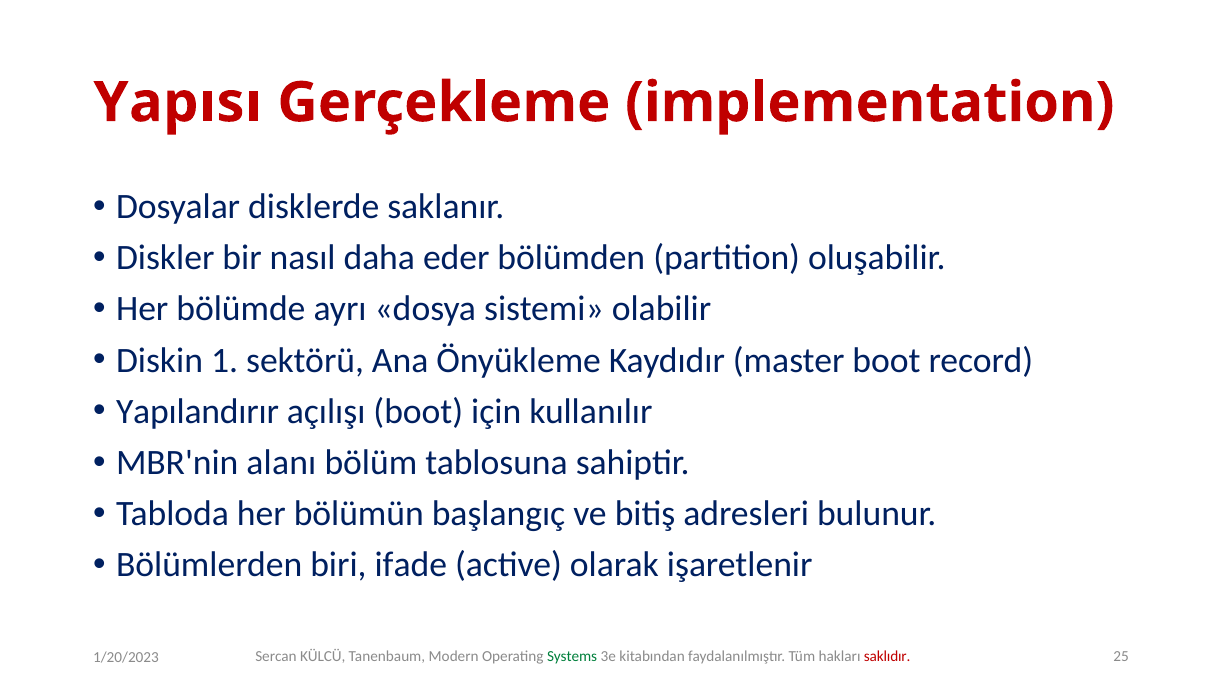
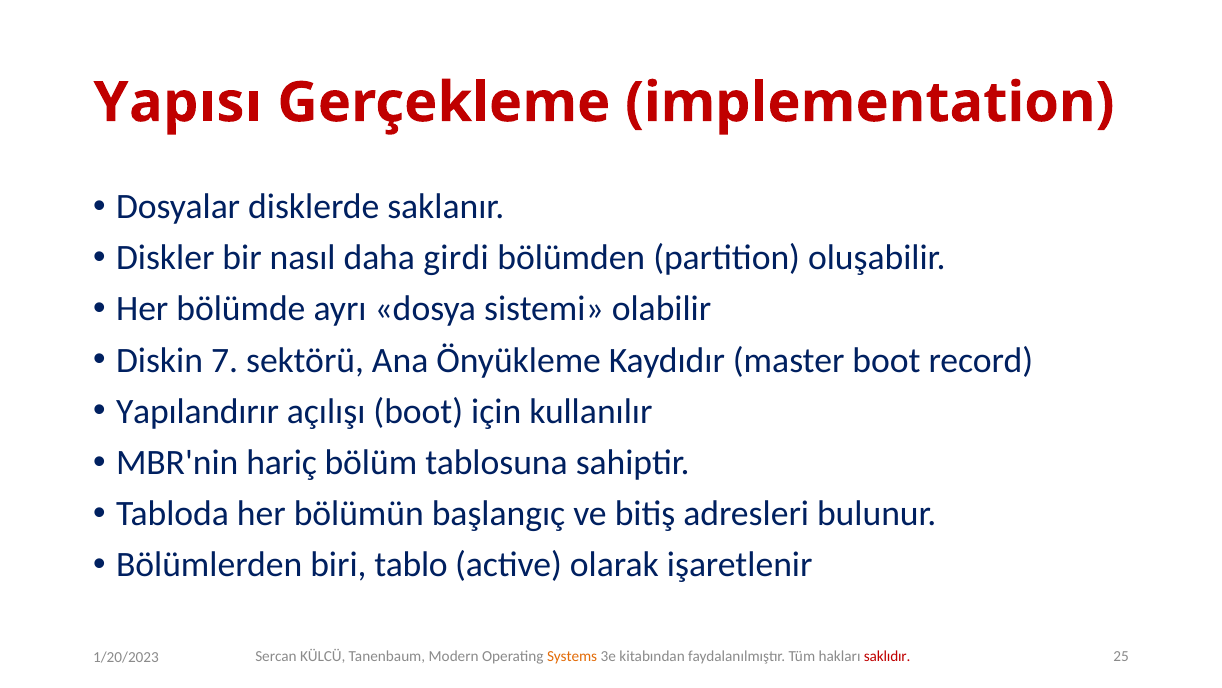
eder: eder -> girdi (456, 258)
1: 1 -> 7 (225, 360)
alanı: alanı -> hariç (282, 462)
ifade: ifade -> tablo (411, 565)
Systems colour: green -> orange (572, 656)
